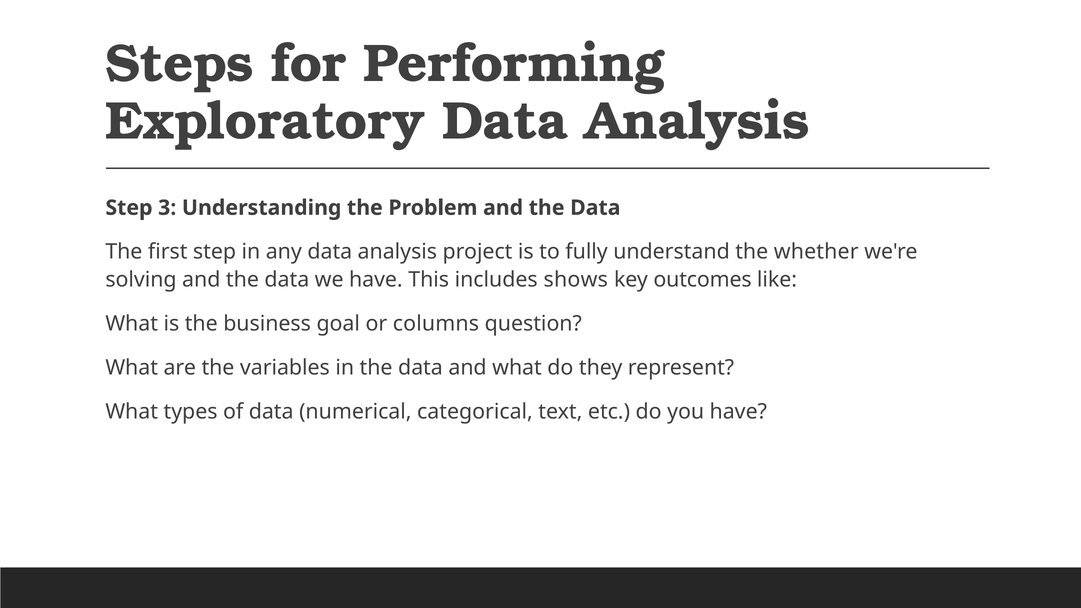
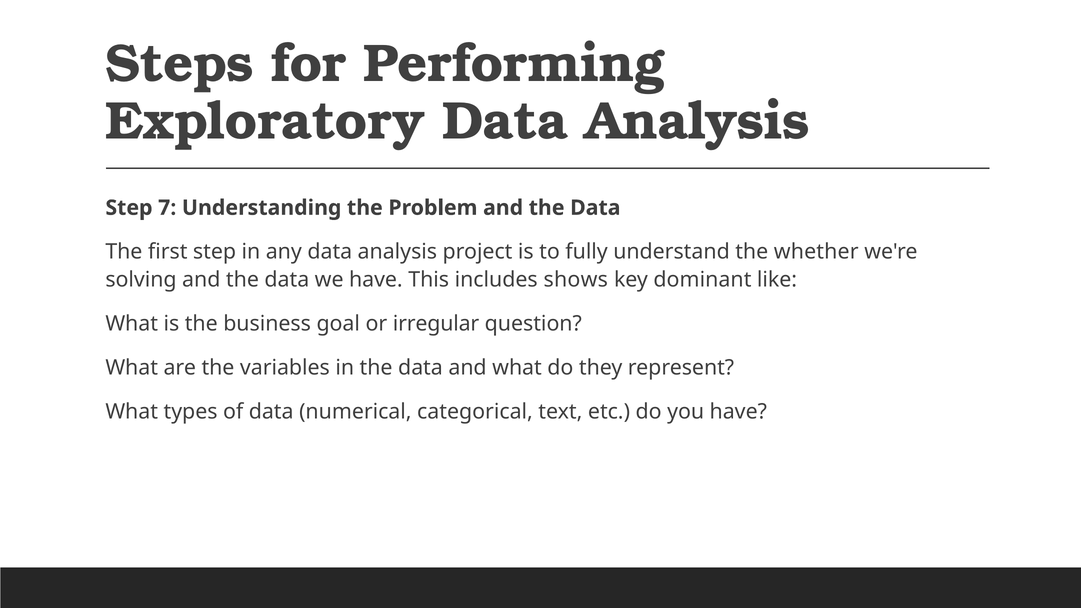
3: 3 -> 7 (167, 208)
outcomes: outcomes -> dominant (702, 280)
columns: columns -> irregular (436, 324)
